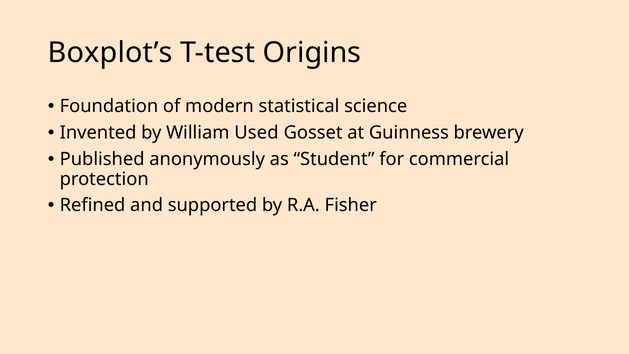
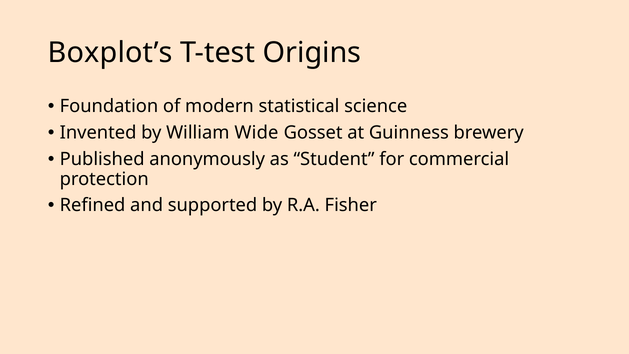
Used: Used -> Wide (256, 133)
